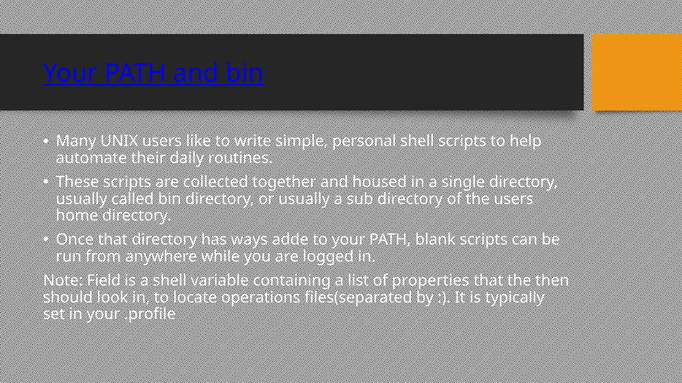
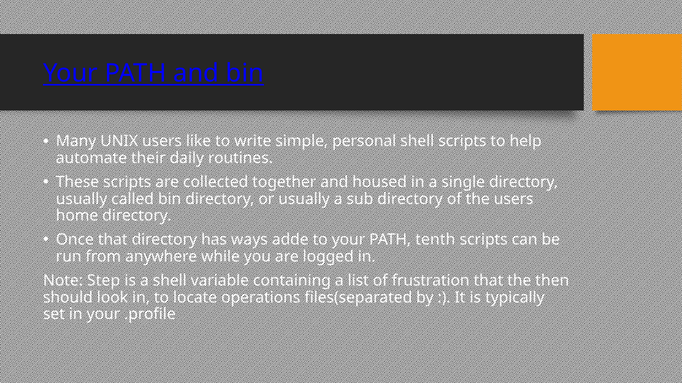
blank: blank -> tenth (435, 240)
Field: Field -> Step (104, 281)
properties: properties -> frustration (431, 281)
